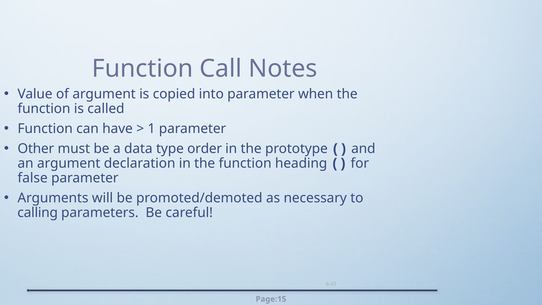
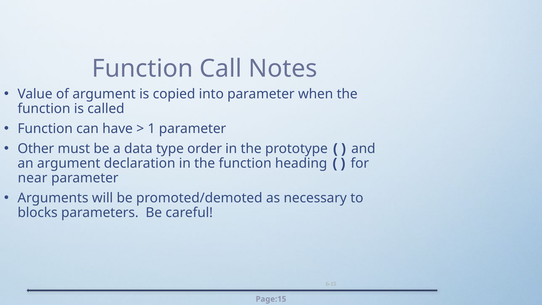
false: false -> near (33, 178)
calling: calling -> blocks (38, 213)
